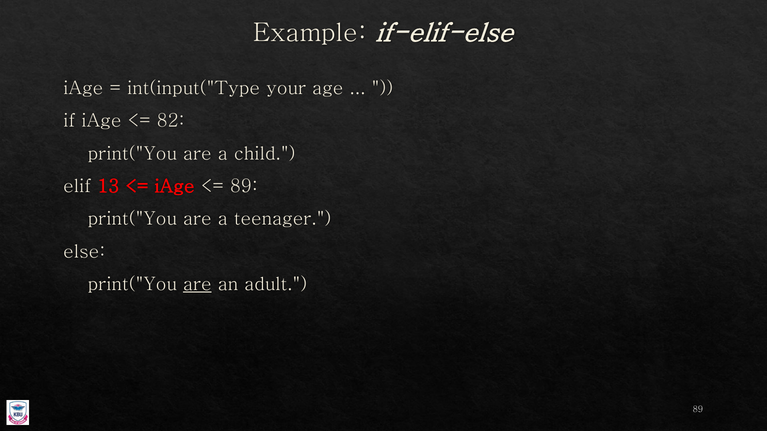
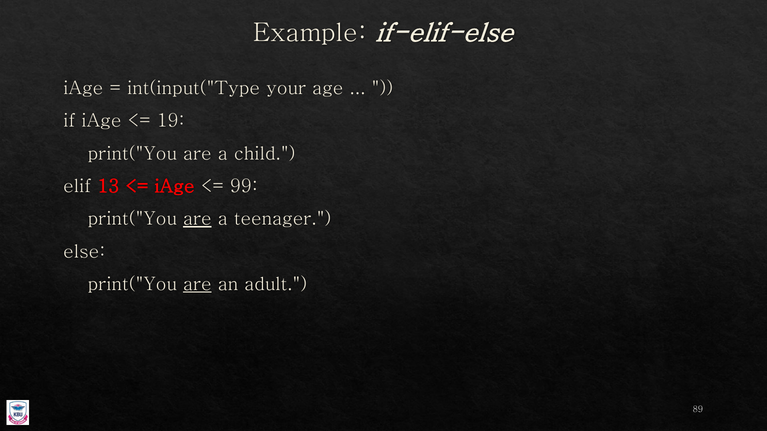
82: 82 -> 19 (171, 121)
89: 89 -> 99 (244, 186)
are underline: none -> present (197, 219)
